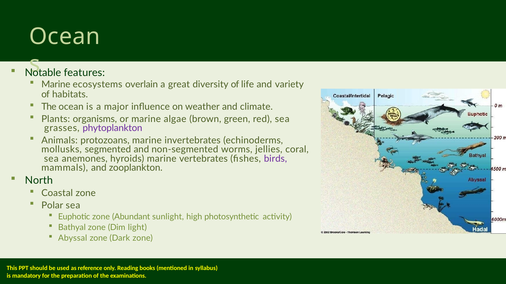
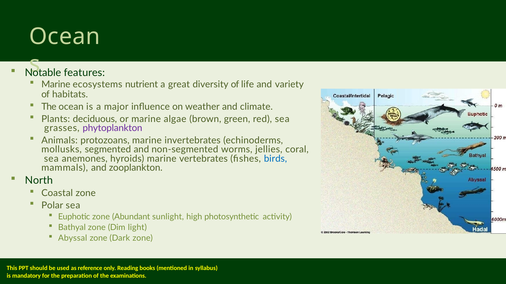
overlain: overlain -> nutrient (142, 84)
organisms: organisms -> deciduous (95, 119)
birds colour: purple -> blue (275, 159)
